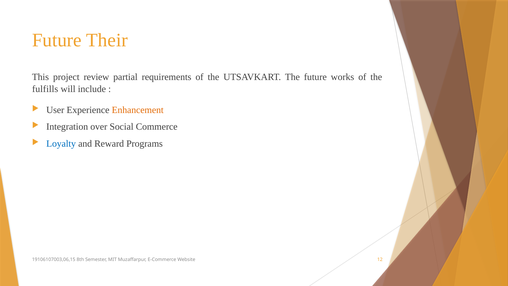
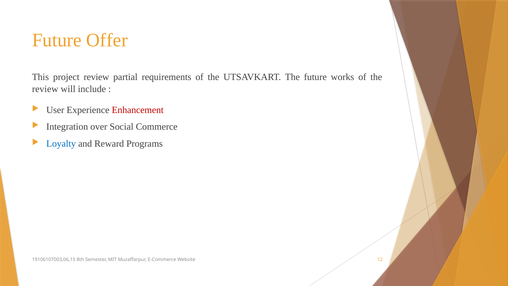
Their: Their -> Offer (107, 40)
fulfills: fulfills -> review (45, 89)
Enhancement colour: orange -> red (138, 110)
